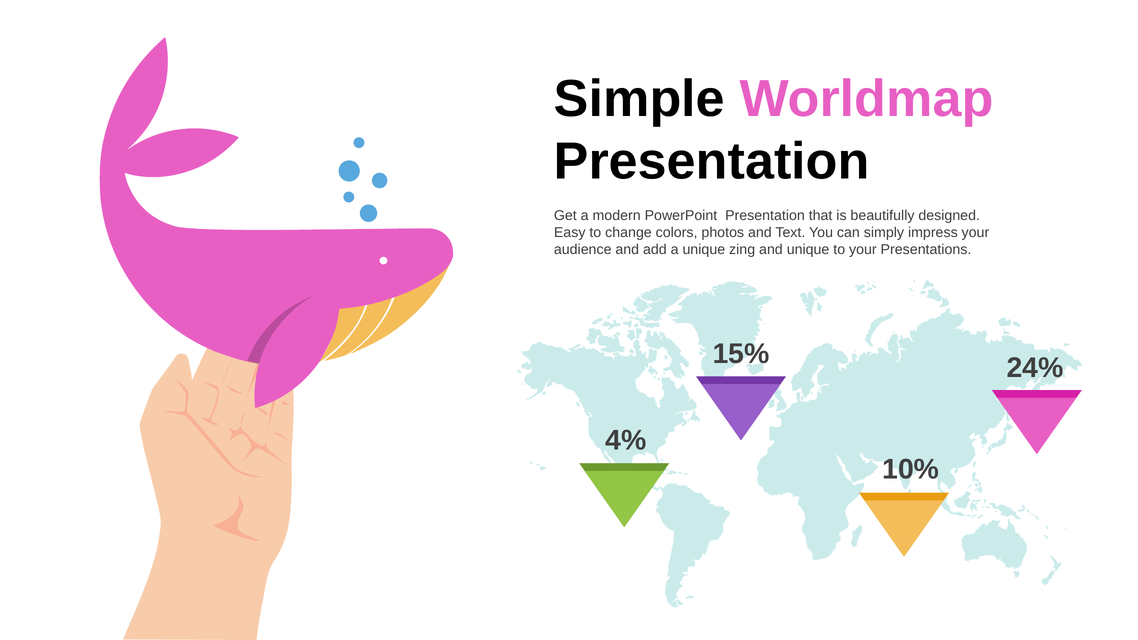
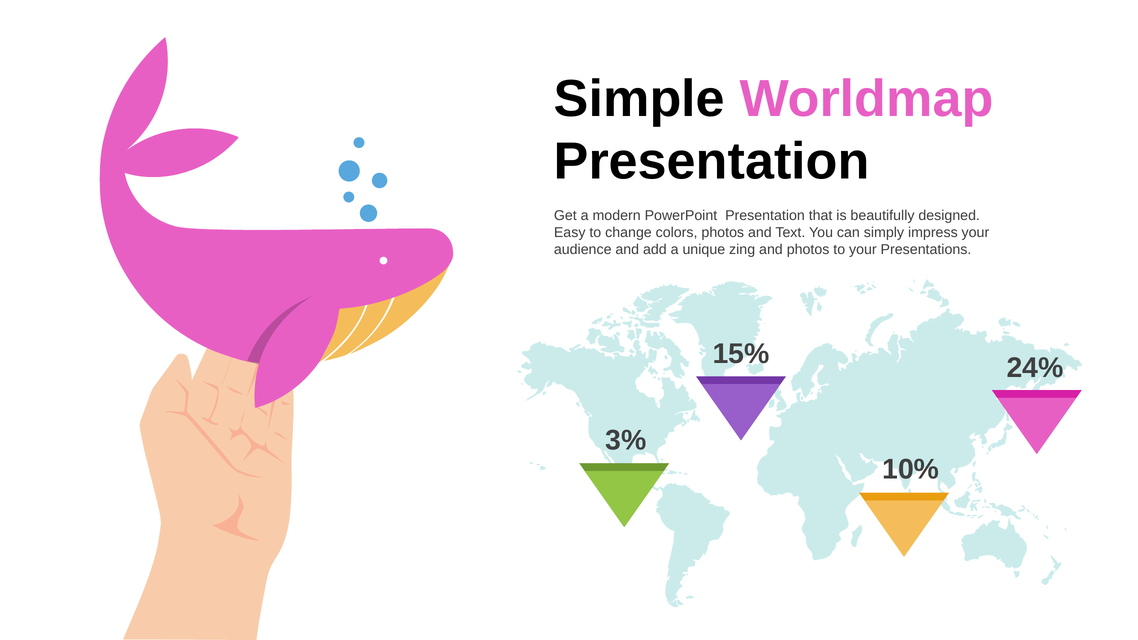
and unique: unique -> photos (808, 250)
4%: 4% -> 3% (626, 441)
